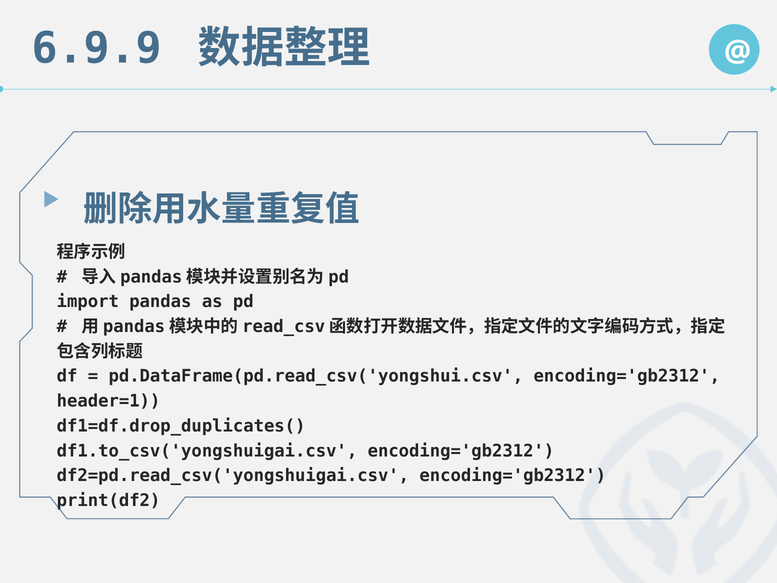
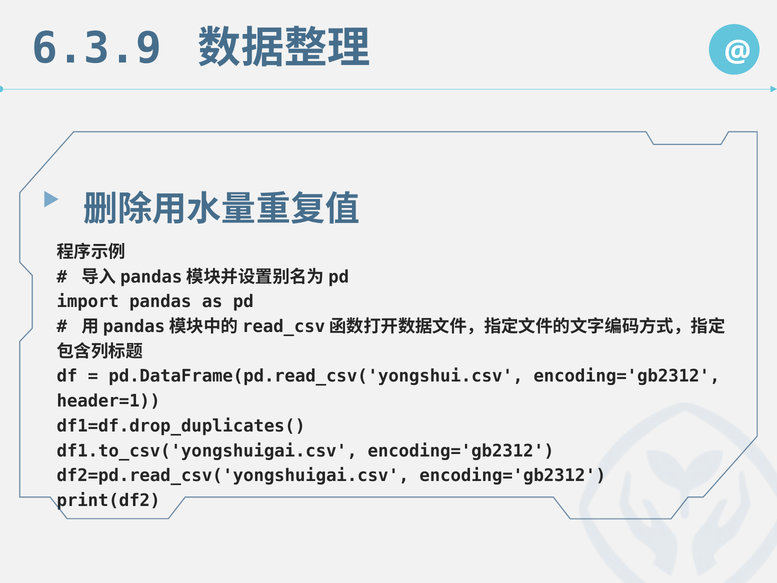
6.9.9: 6.9.9 -> 6.3.9 (97, 48)
